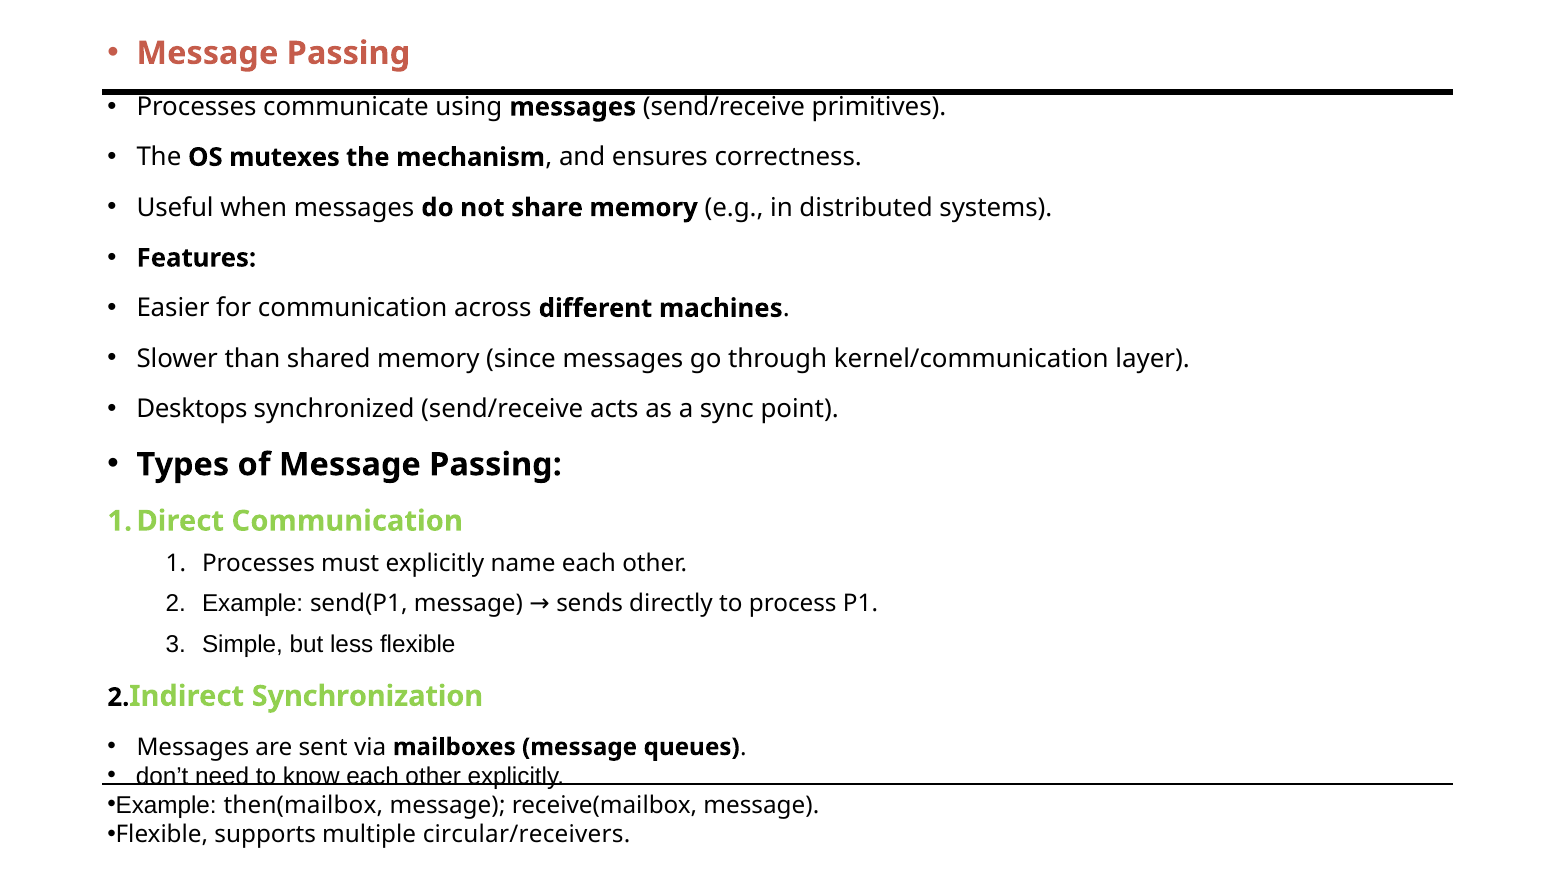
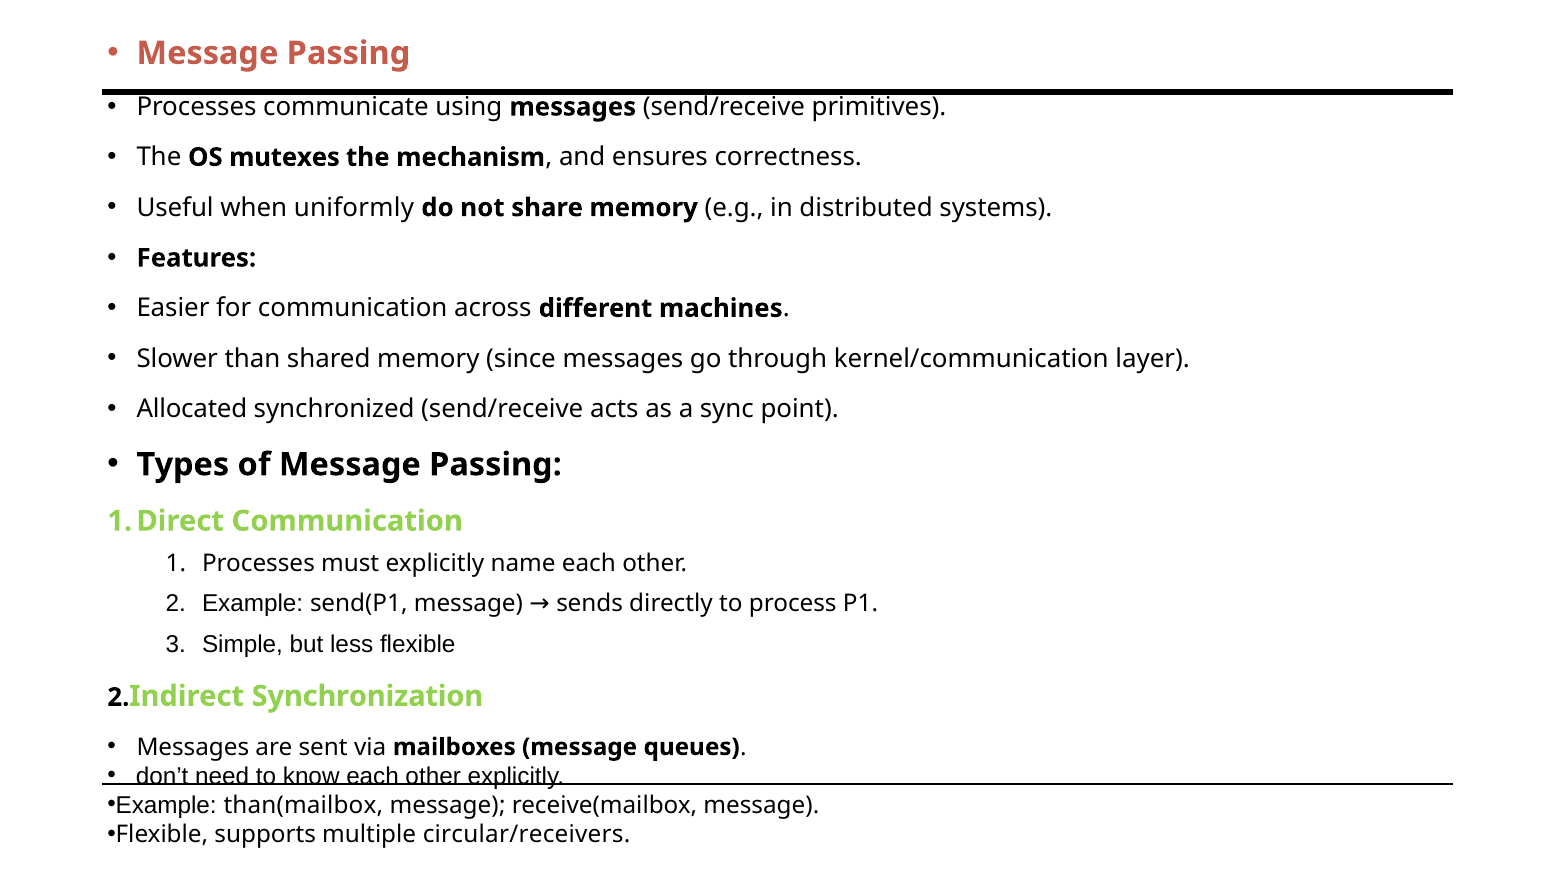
when messages: messages -> uniformly (354, 208)
Desktops: Desktops -> Allocated (192, 409)
then(mailbox: then(mailbox -> than(mailbox (303, 805)
